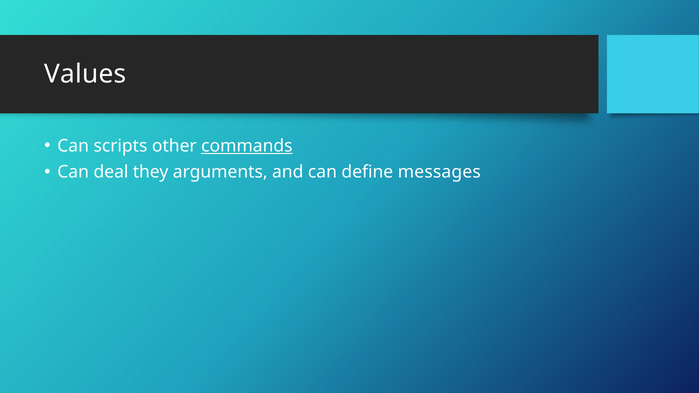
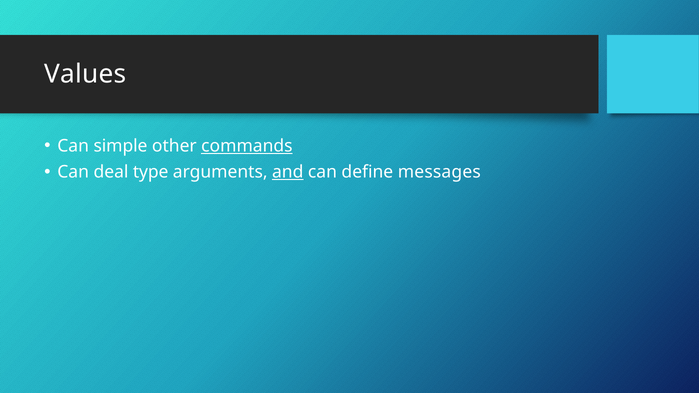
scripts: scripts -> simple (120, 146)
they: they -> type (151, 172)
and underline: none -> present (288, 172)
